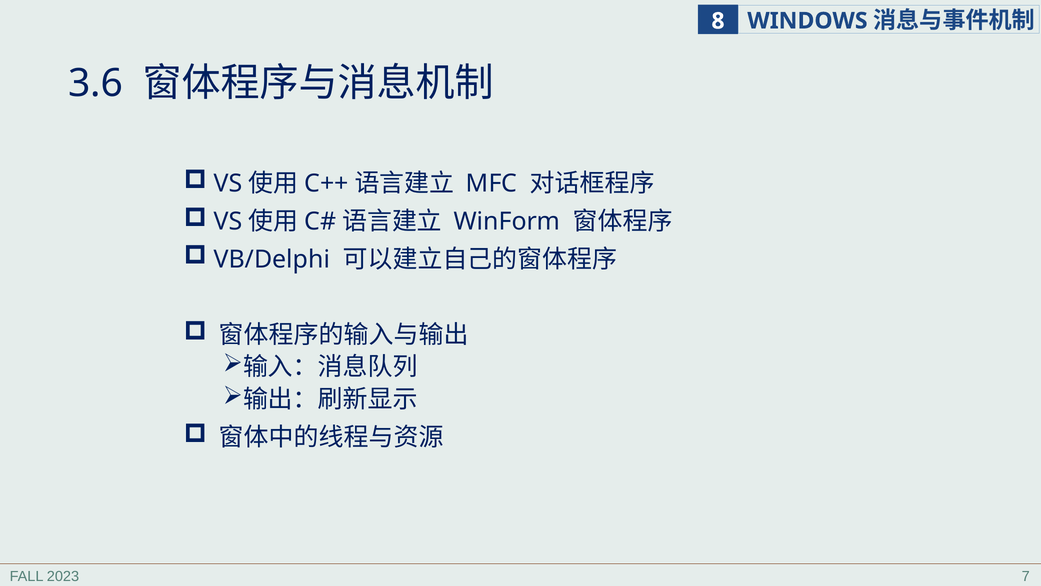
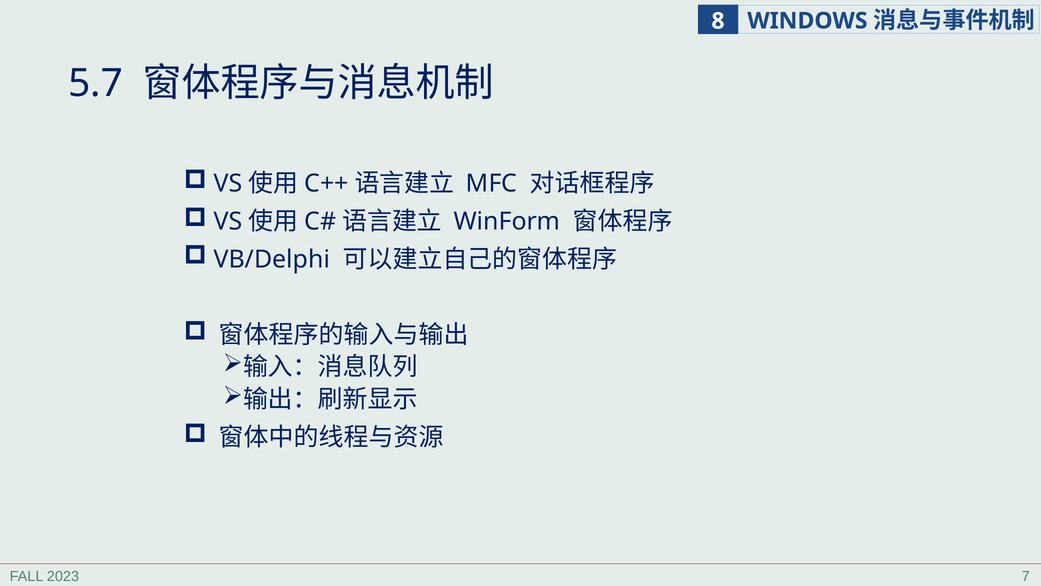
3.6: 3.6 -> 5.7 (96, 83)
